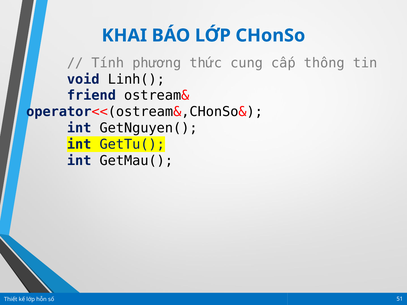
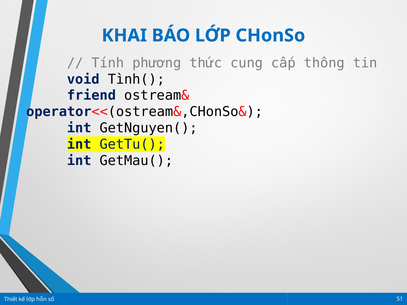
Linh(: Linh( -> Tình( (136, 79)
